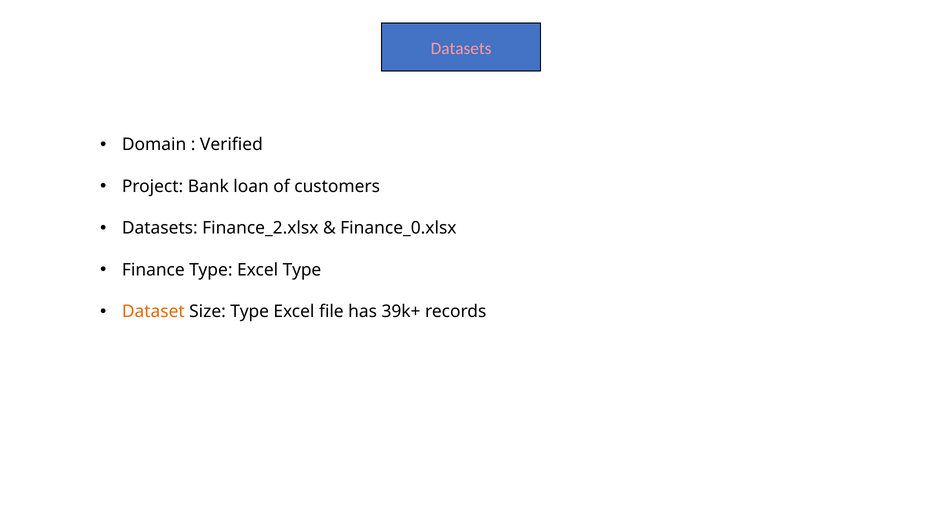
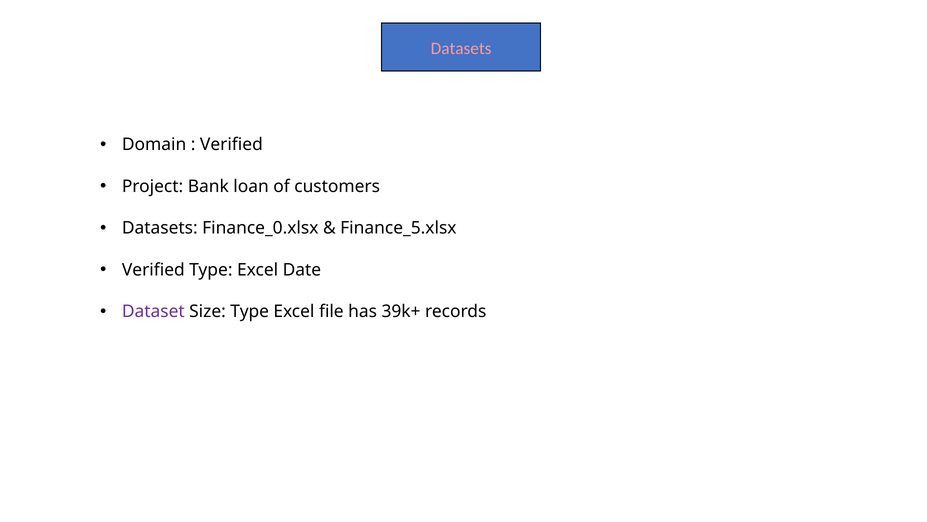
Finance_2.xlsx: Finance_2.xlsx -> Finance_0.xlsx (260, 228)
Finance_0.xlsx: Finance_0.xlsx -> Finance_5.xlsx (398, 228)
Finance: Finance -> Verified (153, 270)
Excel Type: Type -> Date (302, 270)
Dataset colour: orange -> purple (153, 311)
